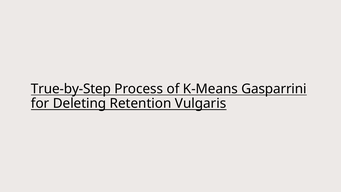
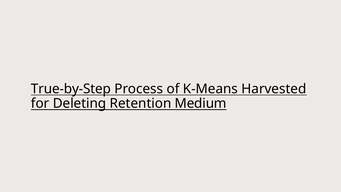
Gasparrini: Gasparrini -> Harvested (274, 89)
Vulgaris: Vulgaris -> Medium (201, 103)
